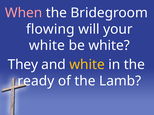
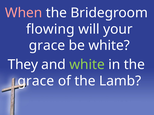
white: white -> grace (47, 46)
white colour: yellow -> light green (87, 65)
ready: ready -> grace (36, 81)
